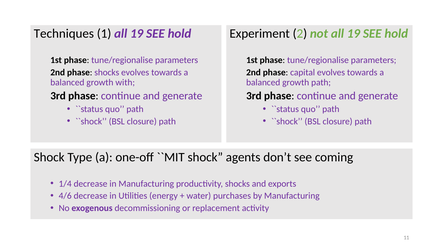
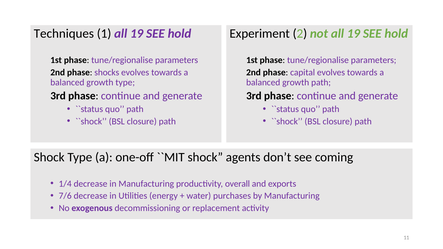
growth with: with -> type (125, 83)
productivity shocks: shocks -> overall (237, 184)
4/6: 4/6 -> 7/6 (65, 196)
